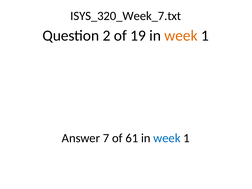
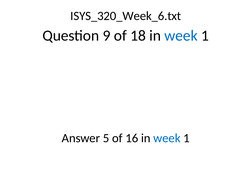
ISYS_320_Week_7.txt: ISYS_320_Week_7.txt -> ISYS_320_Week_6.txt (126, 16)
2: 2 -> 9 (107, 36)
19: 19 -> 18 (138, 36)
week colour: orange -> blue (181, 36)
7: 7 -> 5 (106, 138)
61: 61 -> 16 (132, 138)
